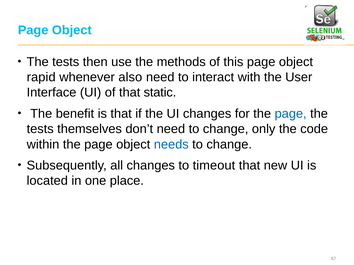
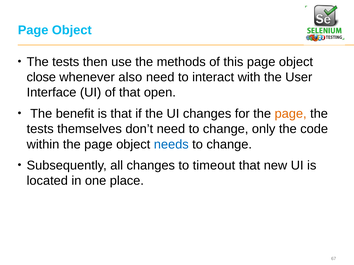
rapid: rapid -> close (41, 77)
static: static -> open (160, 93)
page colour: blue -> orange (291, 114)
